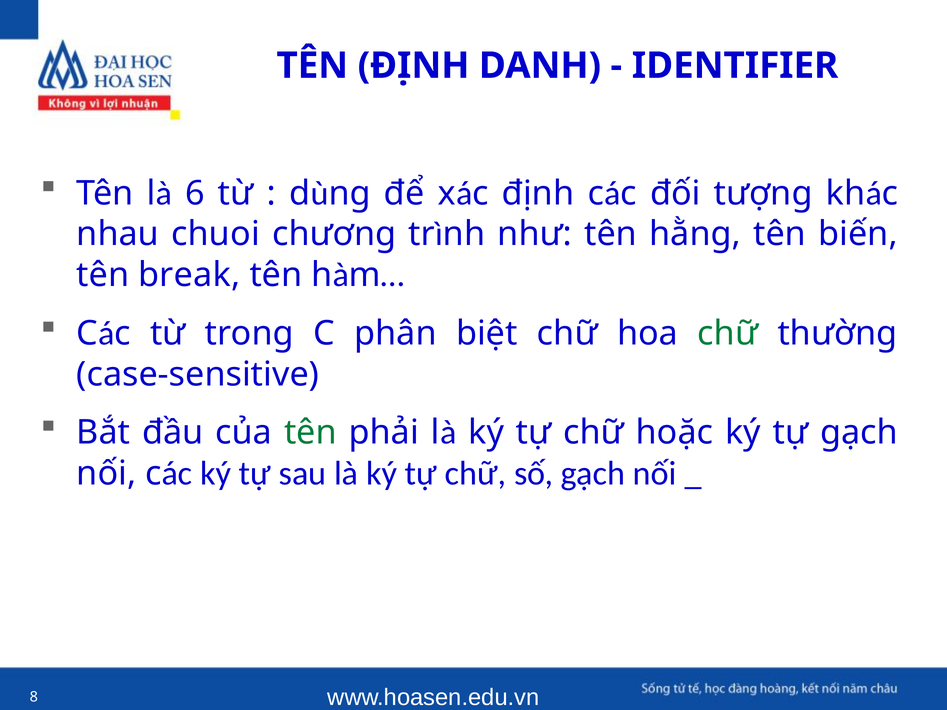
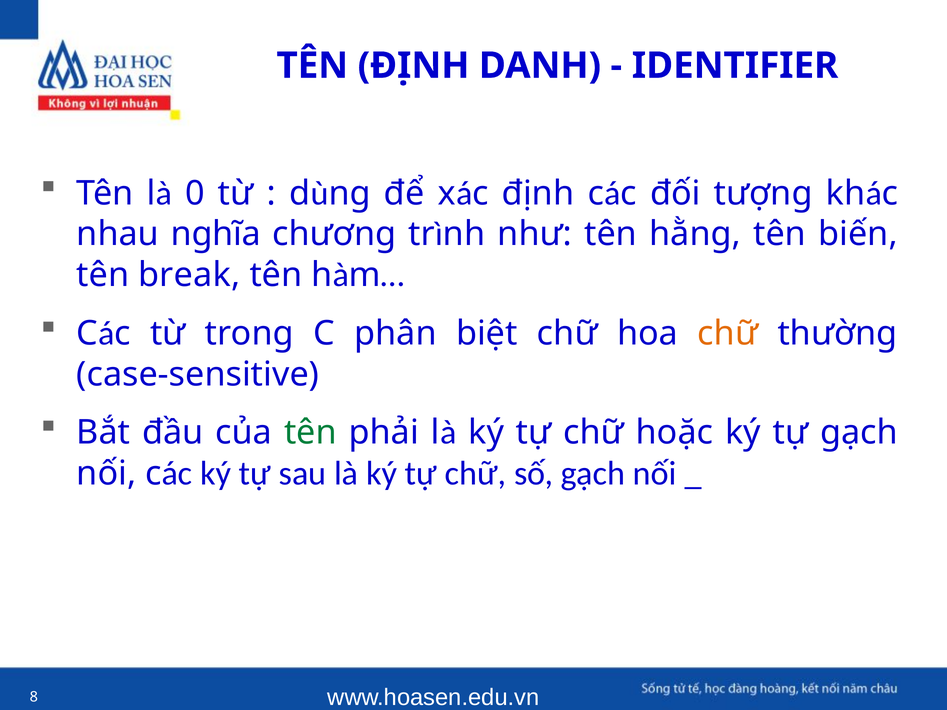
6: 6 -> 0 (195, 193)
chuoi: chuoi -> nghĩa (216, 234)
chữ colour: green -> orange (728, 333)
